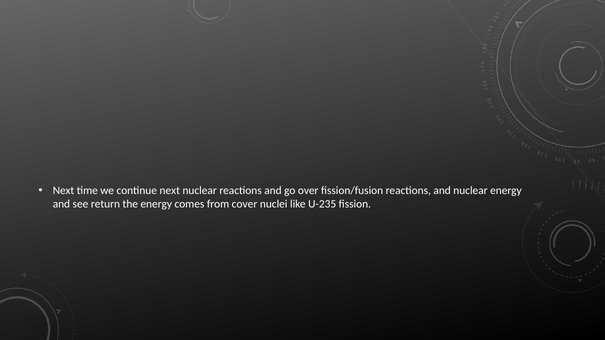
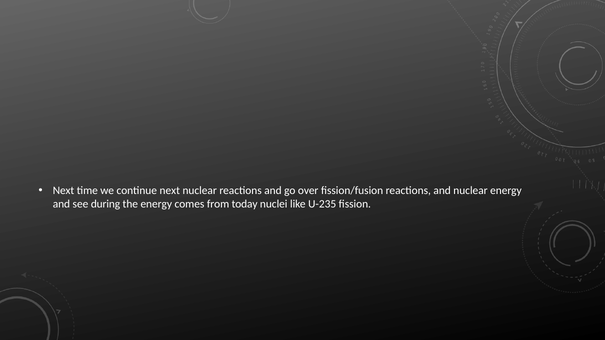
return: return -> during (106, 204)
cover: cover -> today (245, 204)
